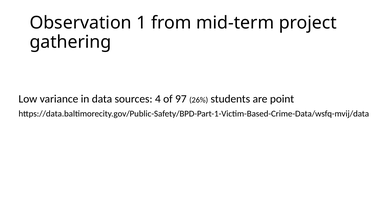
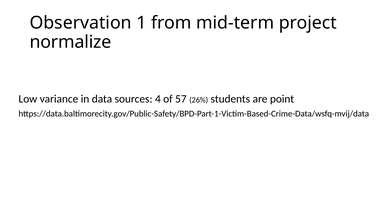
gathering: gathering -> normalize (70, 42)
97: 97 -> 57 (181, 99)
